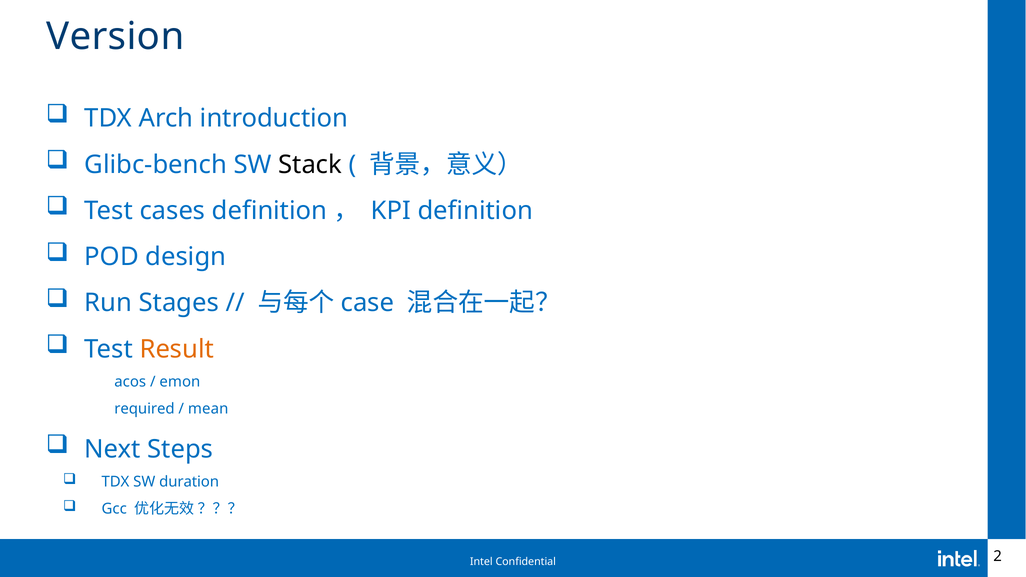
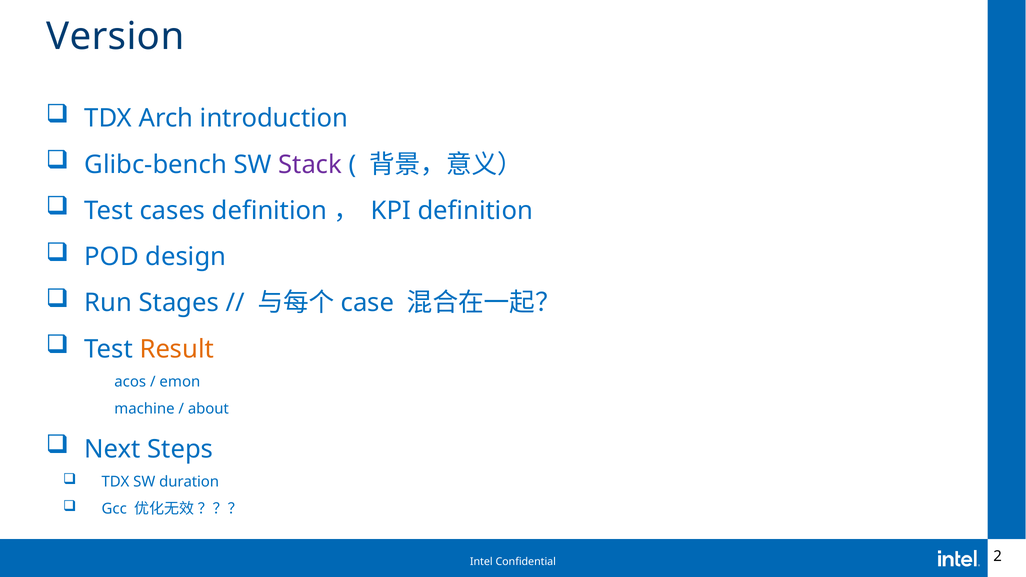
Stack colour: black -> purple (310, 165)
required: required -> machine (144, 409)
mean: mean -> about (208, 409)
